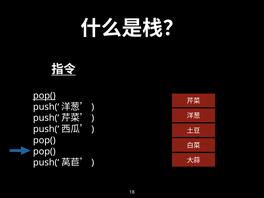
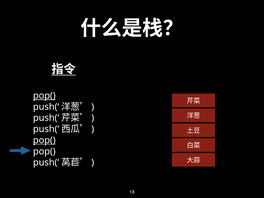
pop( underline: none -> present (44, 140)
